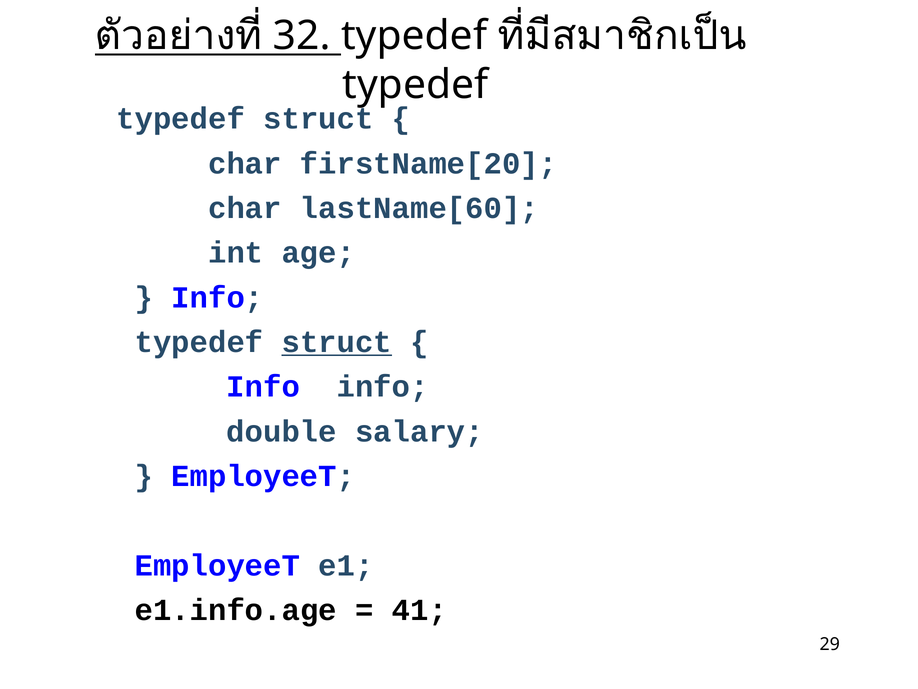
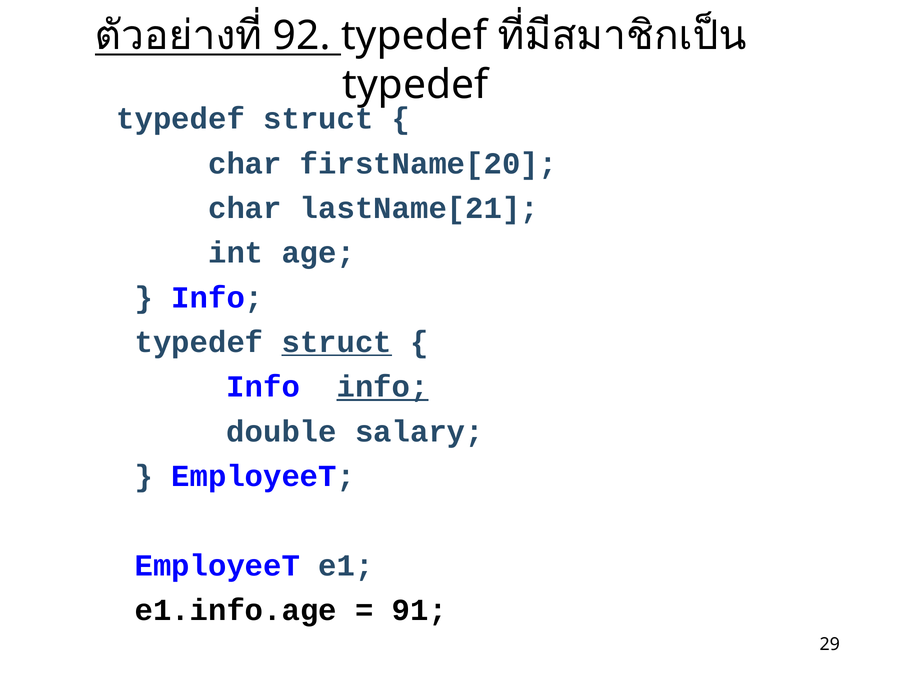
32: 32 -> 92 (302, 36)
lastName[60: lastName[60 -> lastName[21 (419, 208)
info underline: none -> present (383, 387)
41: 41 -> 91 (419, 610)
